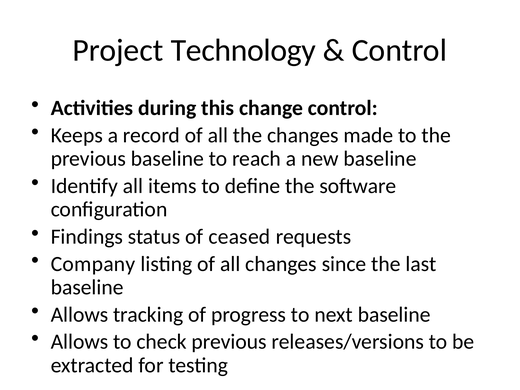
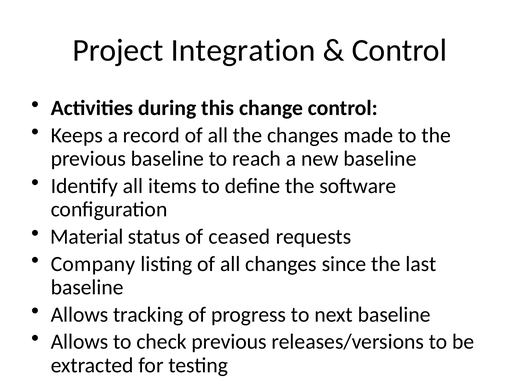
Technology: Technology -> Integration (243, 50)
Findings: Findings -> Material (87, 237)
